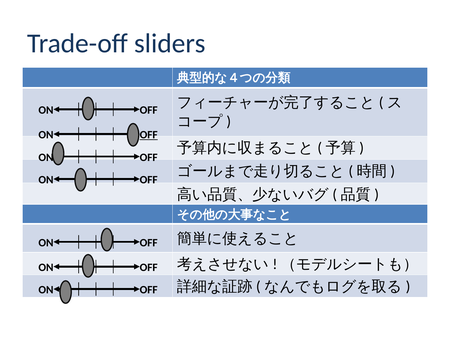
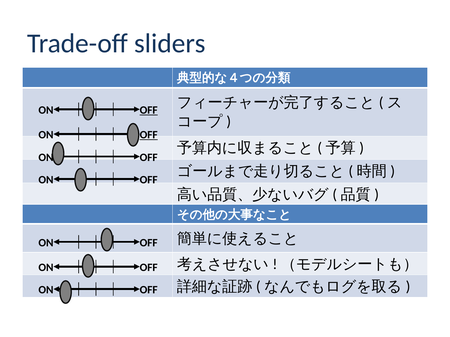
OFF underline: none -> present (149, 110)
